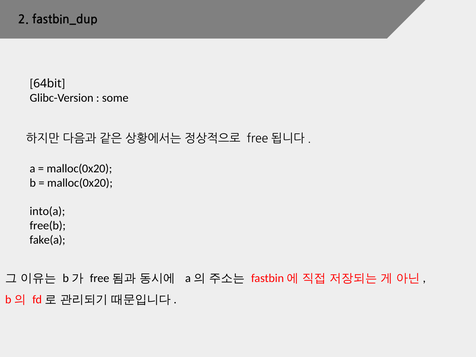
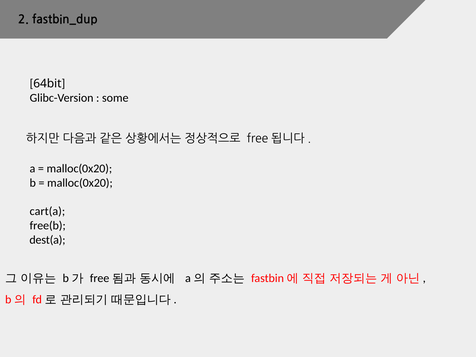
into(a: into(a -> cart(a (47, 211)
fake(a: fake(a -> dest(a (47, 240)
